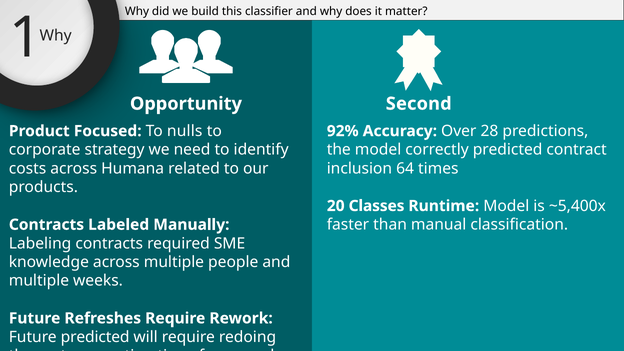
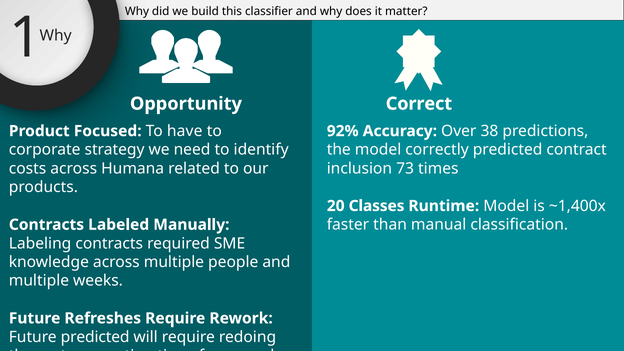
Second: Second -> Correct (419, 104)
nulls: nulls -> have (185, 131)
28: 28 -> 38 (489, 131)
64: 64 -> 73 (405, 168)
~5,400x: ~5,400x -> ~1,400x (577, 206)
